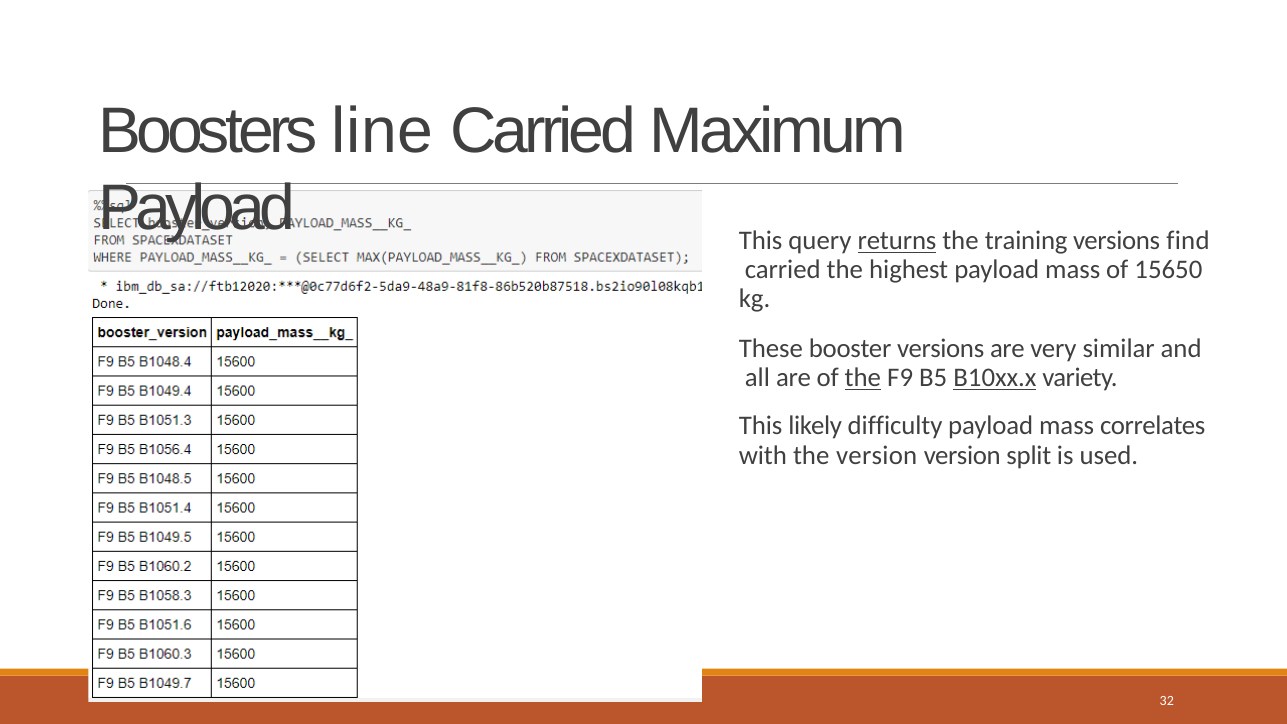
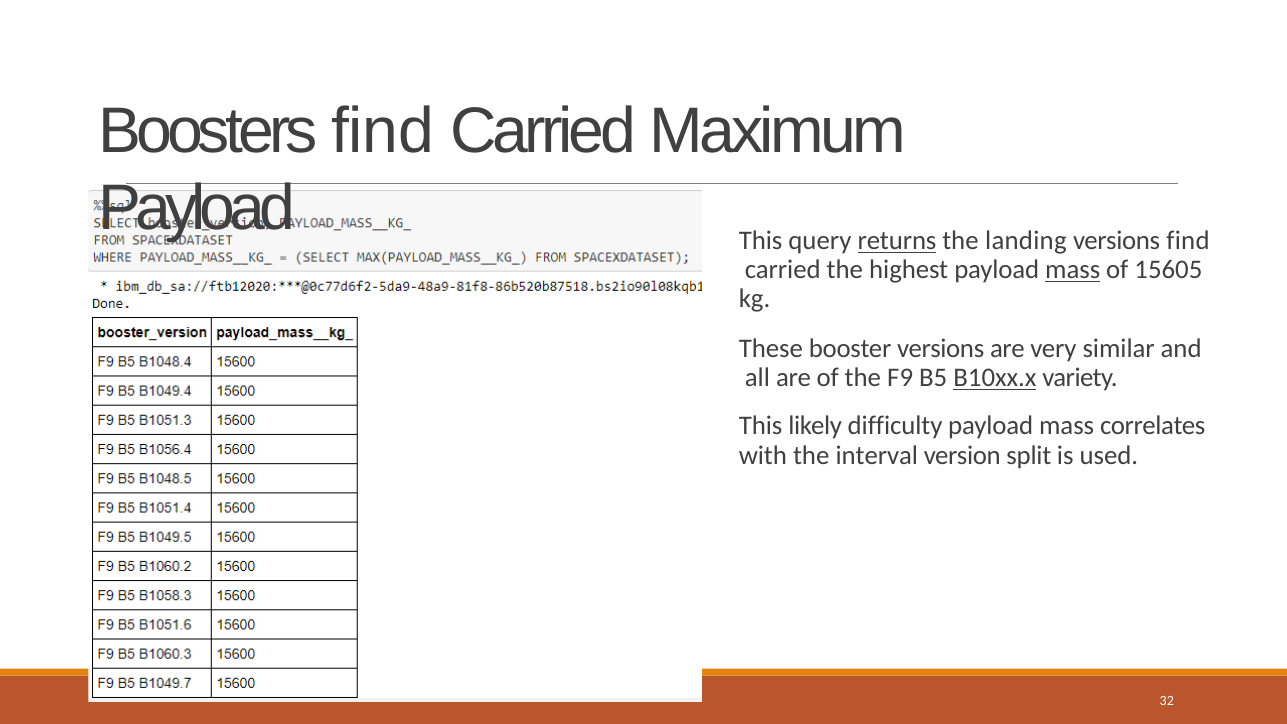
Boosters line: line -> find (383, 131)
training: training -> landing (1026, 241)
mass underline: none -> present (1073, 270)
15650: 15650 -> 15605 (1168, 270)
the underline: present -> none (863, 378)
the version: version -> interval (877, 456)
